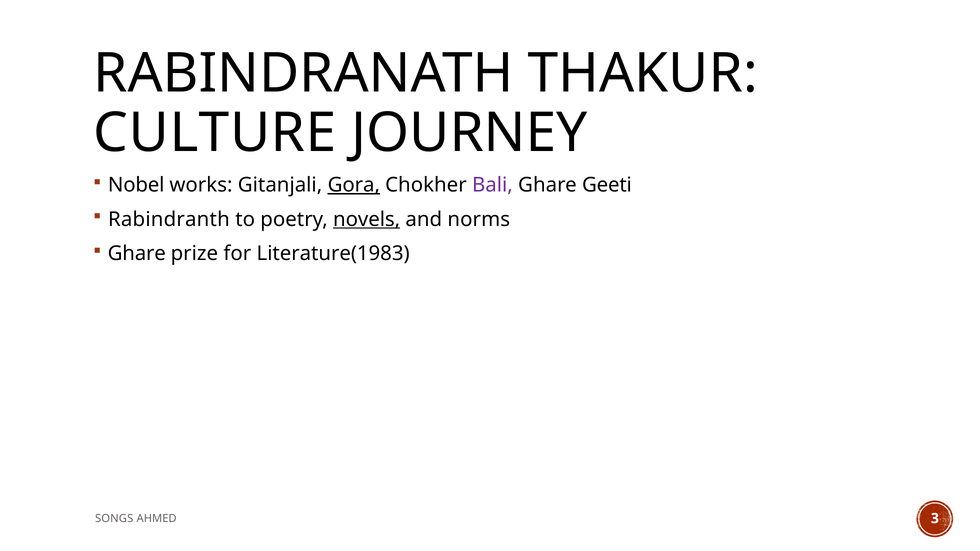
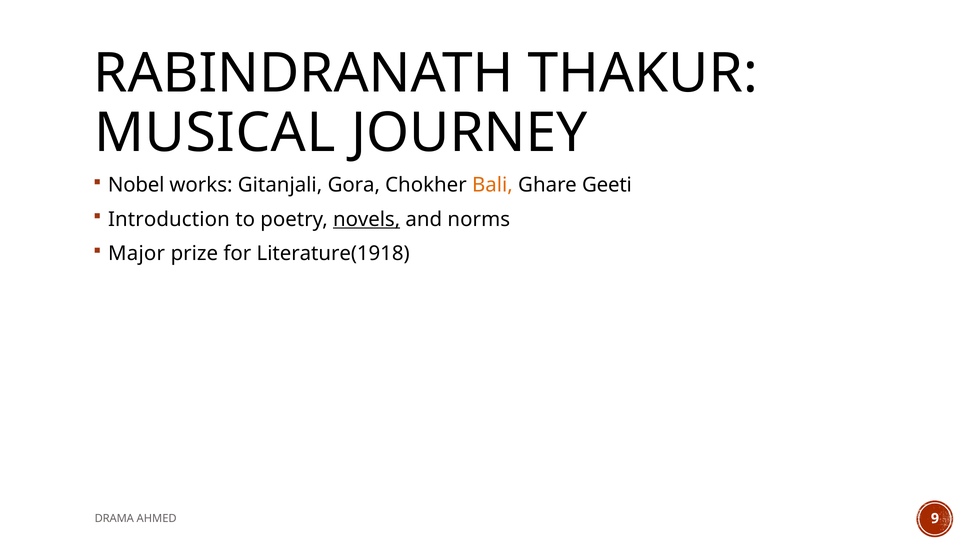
CULTURE: CULTURE -> MUSICAL (215, 133)
Gora underline: present -> none (354, 185)
Bali colour: purple -> orange (492, 185)
Rabindranth: Rabindranth -> Introduction (169, 219)
Ghare: Ghare -> Major (137, 254)
Literature(1983: Literature(1983 -> Literature(1918 (333, 254)
SONGS: SONGS -> DRAMA (114, 519)
3: 3 -> 9 (935, 519)
